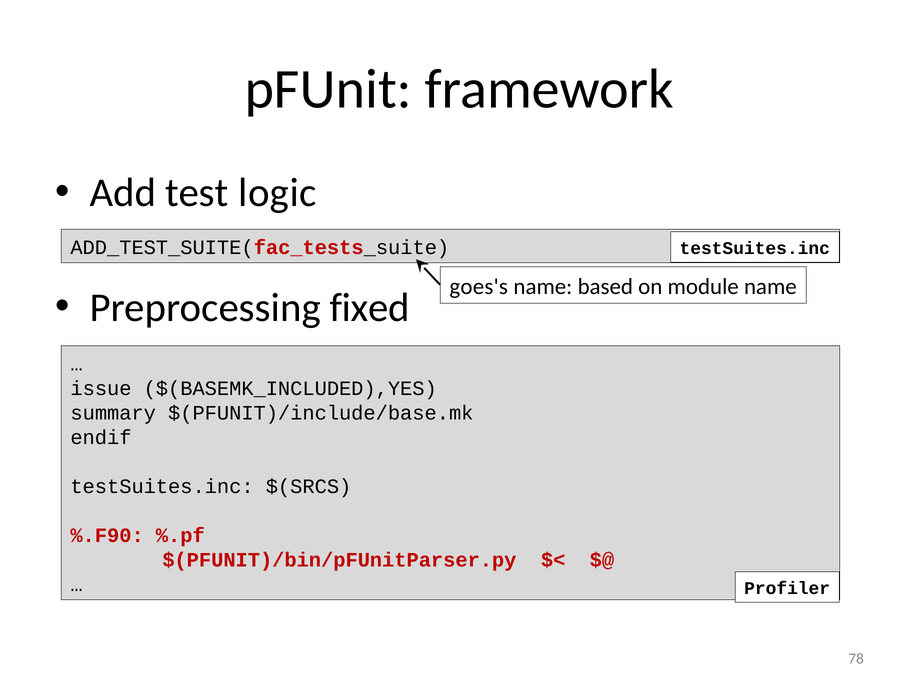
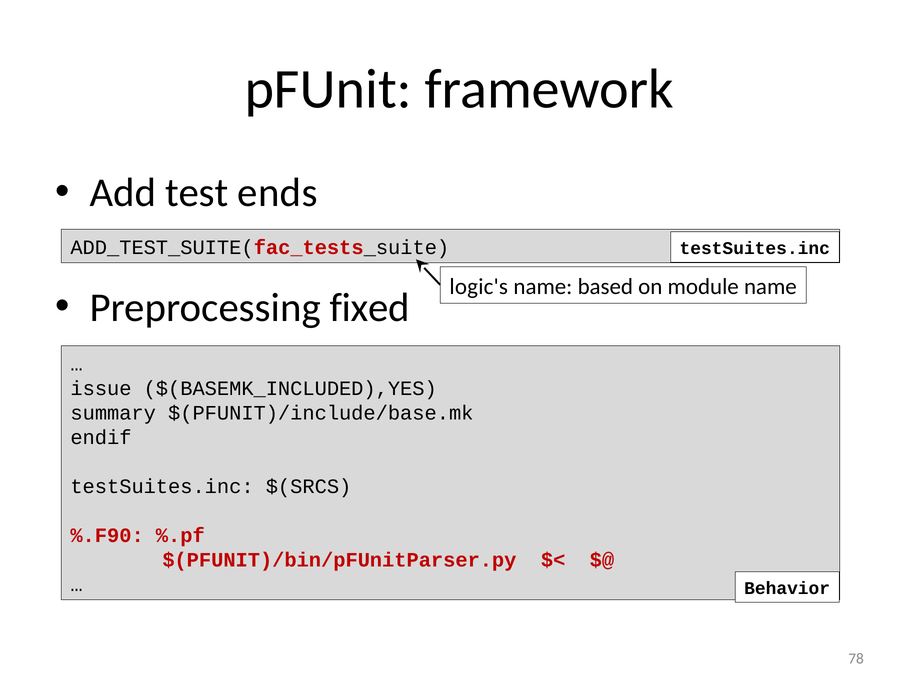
logic: logic -> ends (278, 193)
goes's: goes's -> logic's (479, 286)
Profiler: Profiler -> Behavior (787, 588)
